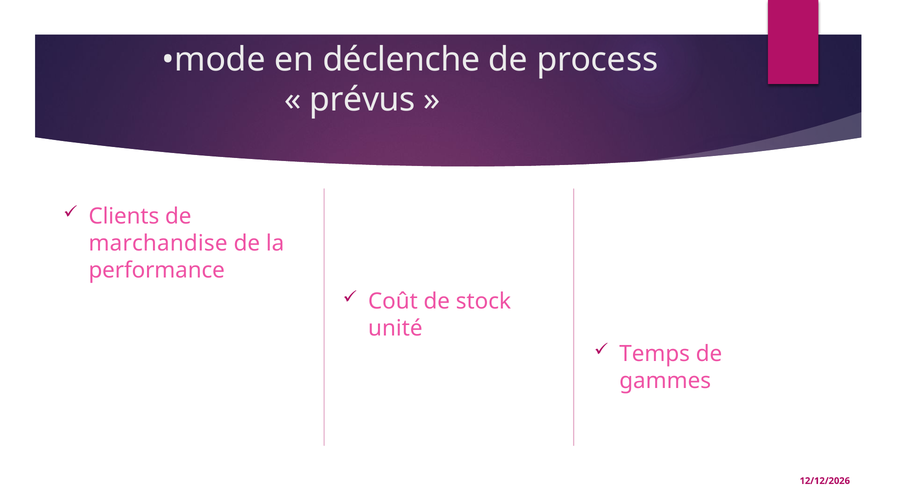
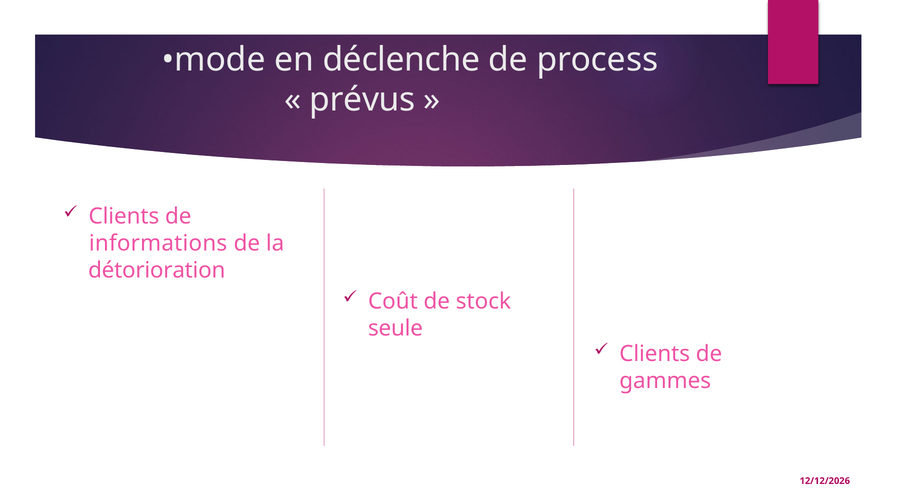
marchandise: marchandise -> informations (158, 244)
performance: performance -> détorioration (157, 271)
unité: unité -> seule (396, 329)
Temps: Temps -> Clients (655, 354)
